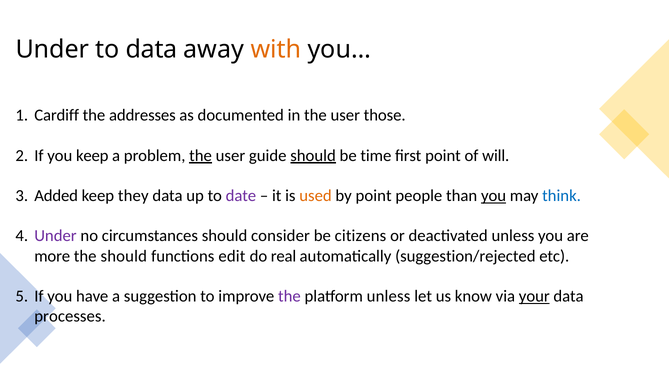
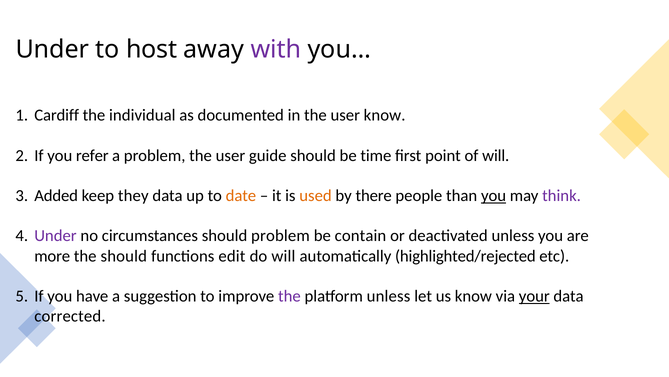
to data: data -> host (152, 50)
with colour: orange -> purple (276, 50)
addresses: addresses -> individual (142, 115)
user those: those -> know (385, 115)
you keep: keep -> refer (92, 155)
the underline: present -> none (201, 155)
should underline: present -> none (313, 155)
date colour: purple -> orange (241, 195)
by point: point -> there (374, 195)
think colour: blue -> purple (562, 195)
should consider: consider -> problem (280, 236)
citizens: citizens -> contain (360, 236)
do real: real -> will (283, 256)
suggestion/rejected: suggestion/rejected -> highlighted/rejected (465, 256)
processes: processes -> corrected (70, 316)
